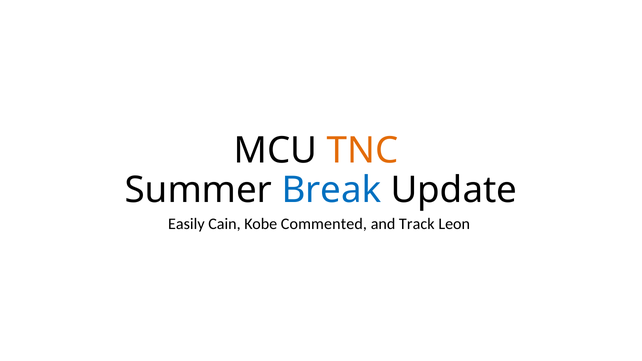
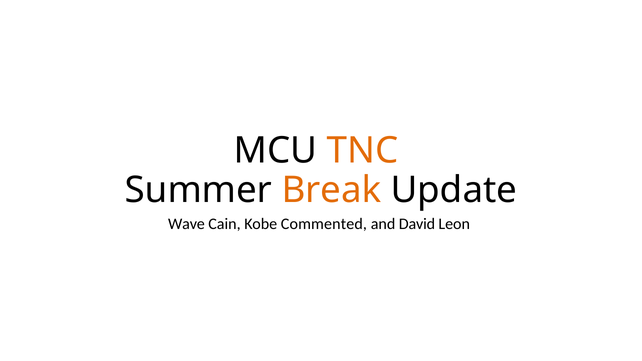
Break colour: blue -> orange (331, 190)
Easily: Easily -> Wave (186, 224)
Track: Track -> David (417, 224)
